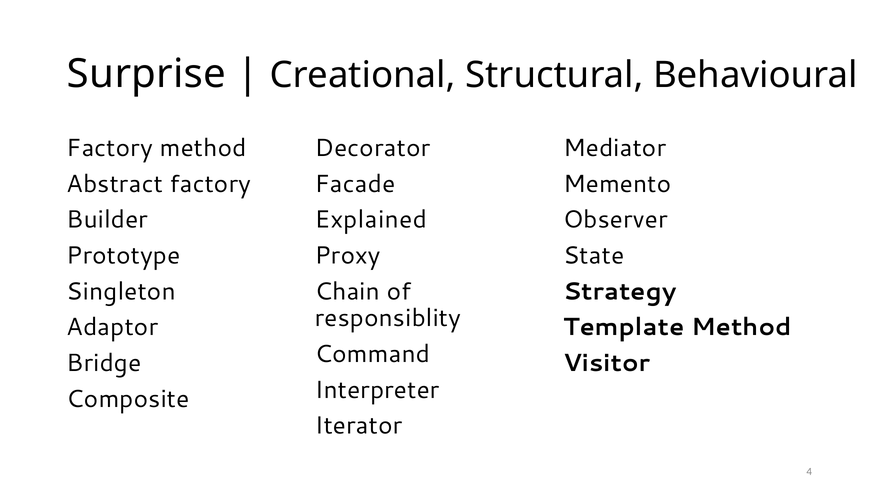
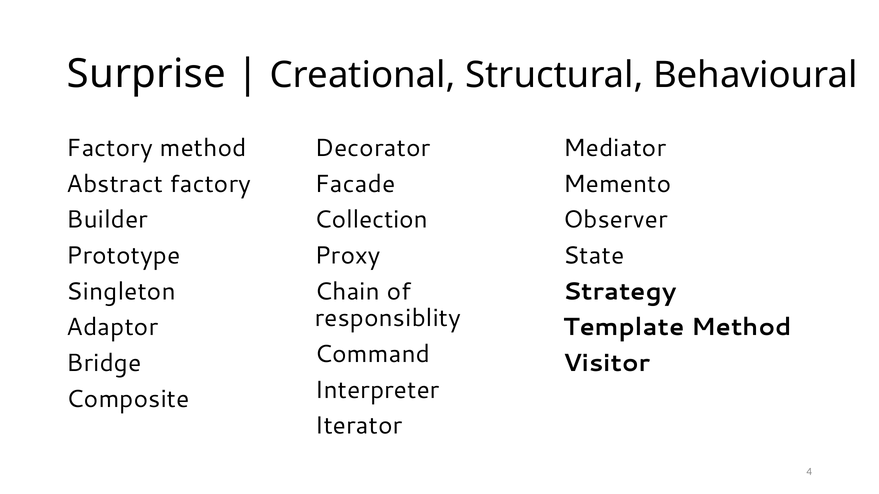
Explained: Explained -> Collection (371, 220)
